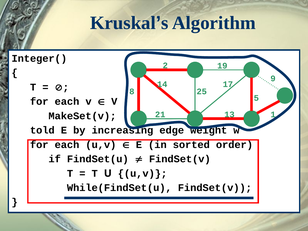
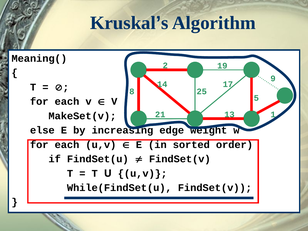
Integer(: Integer( -> Meaning( (39, 58)
told: told -> else (42, 130)
